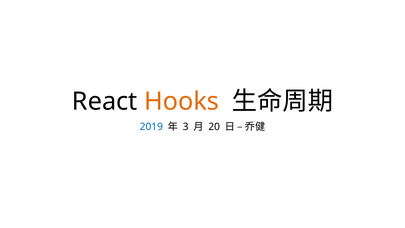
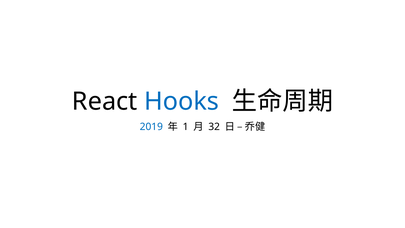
Hooks colour: orange -> blue (182, 101)
3: 3 -> 1 (186, 127)
20: 20 -> 32 (214, 127)
